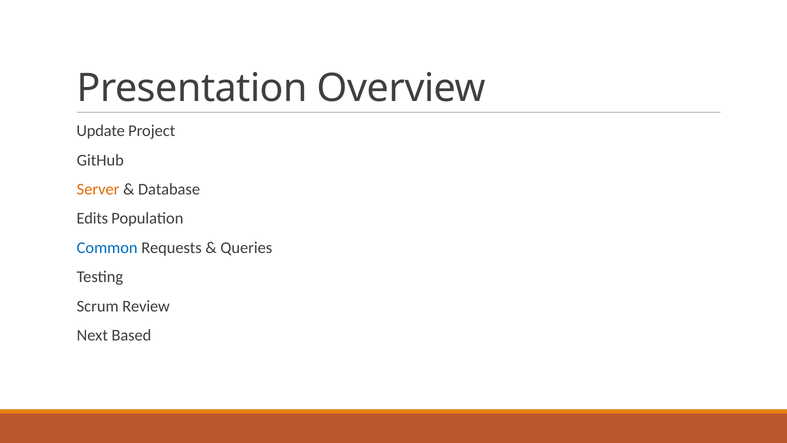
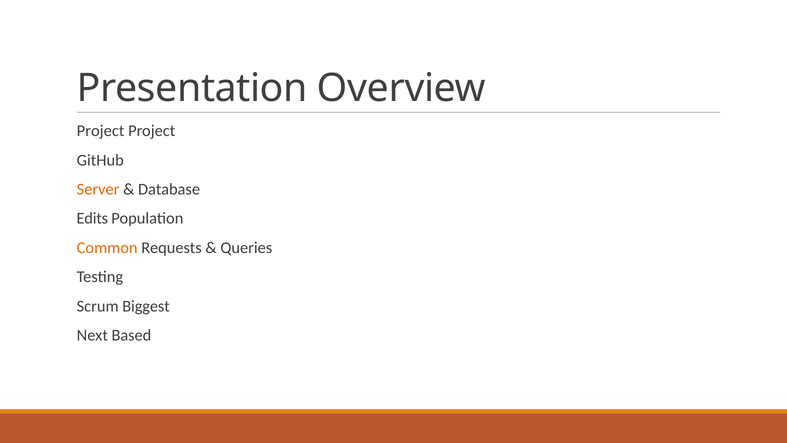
Update: Update -> Project (101, 131)
Common colour: blue -> orange (107, 248)
Review: Review -> Biggest (146, 306)
